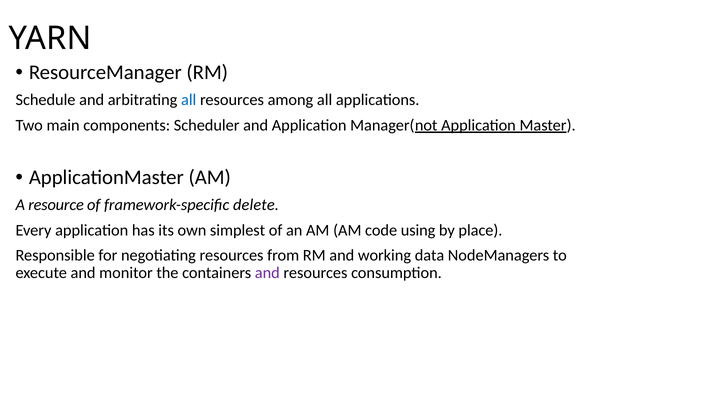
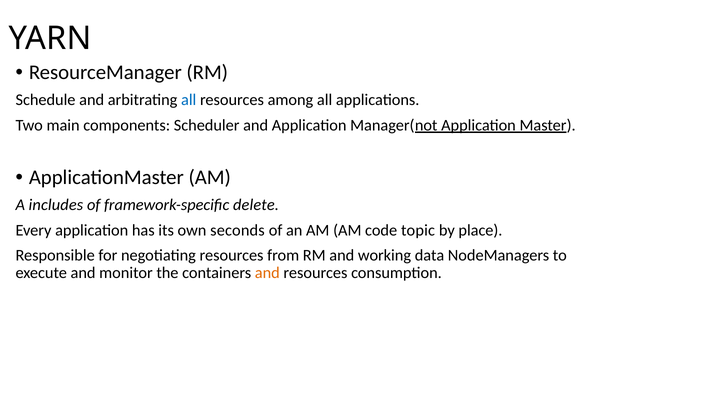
resource: resource -> includes (56, 205)
simplest: simplest -> seconds (237, 230)
using: using -> topic (418, 230)
and colour: purple -> orange (267, 273)
